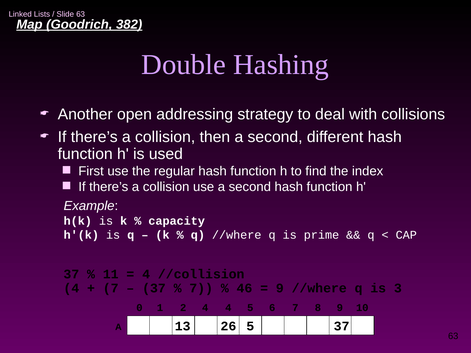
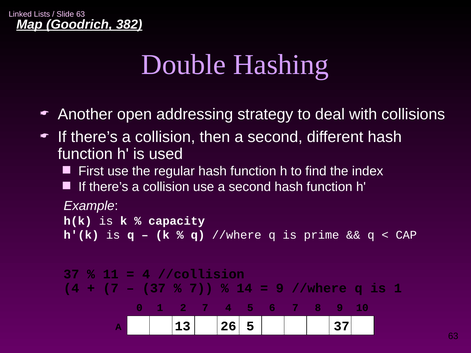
46: 46 -> 14 (244, 288)
is 3: 3 -> 1 (398, 288)
2 4: 4 -> 7 (205, 308)
